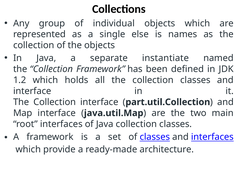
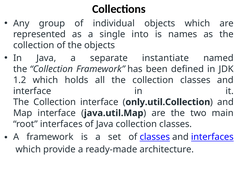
else: else -> into (140, 34)
part.util.Collection: part.util.Collection -> only.util.Collection (168, 102)
